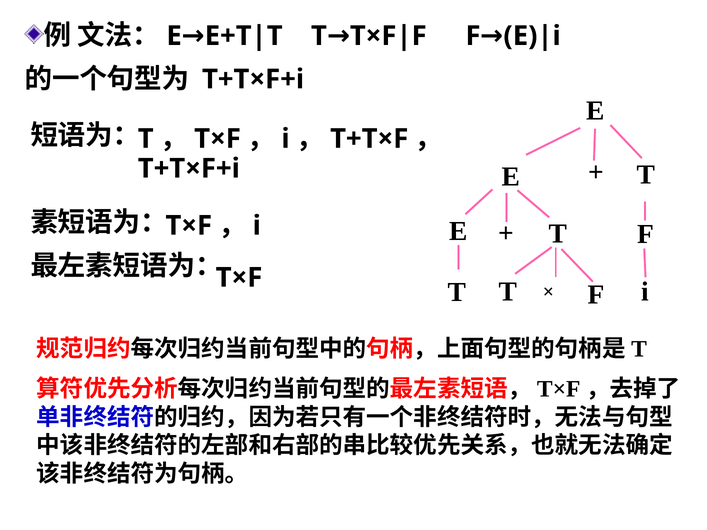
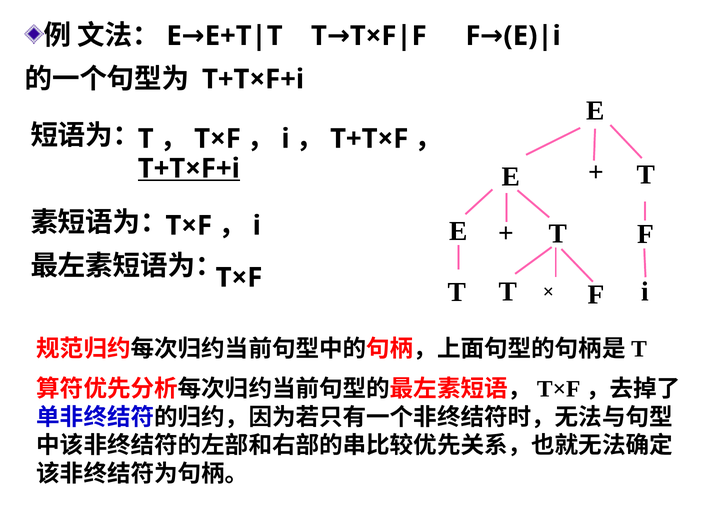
T+T×F+i underline: none -> present (189, 169)
